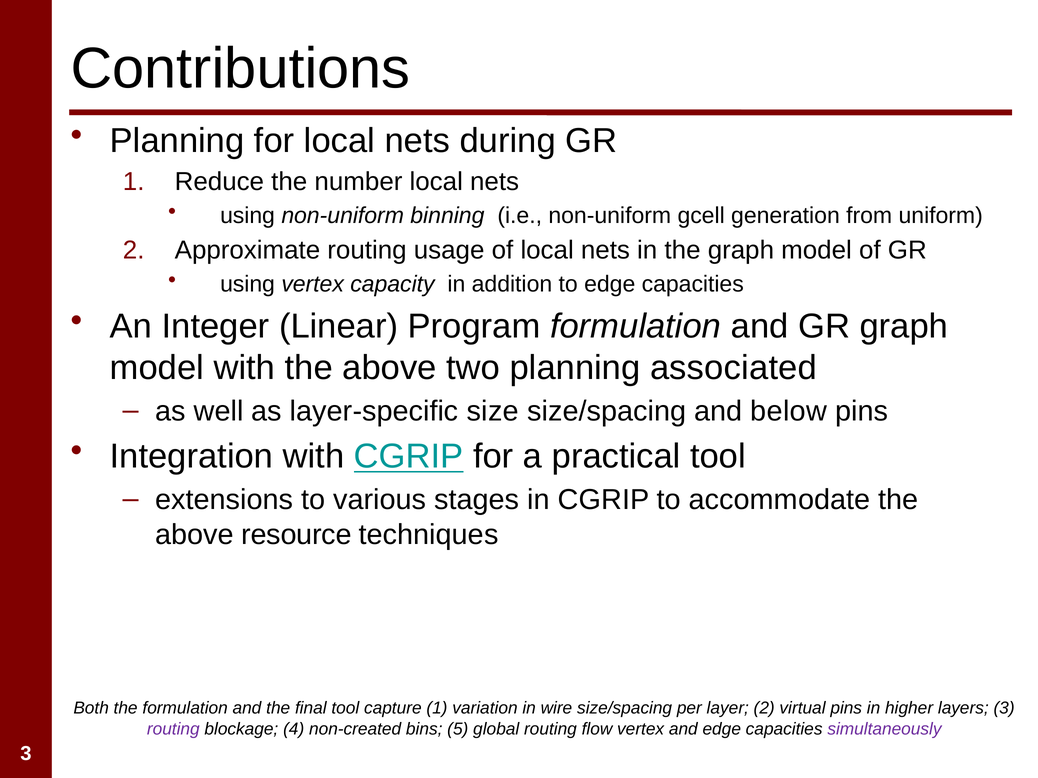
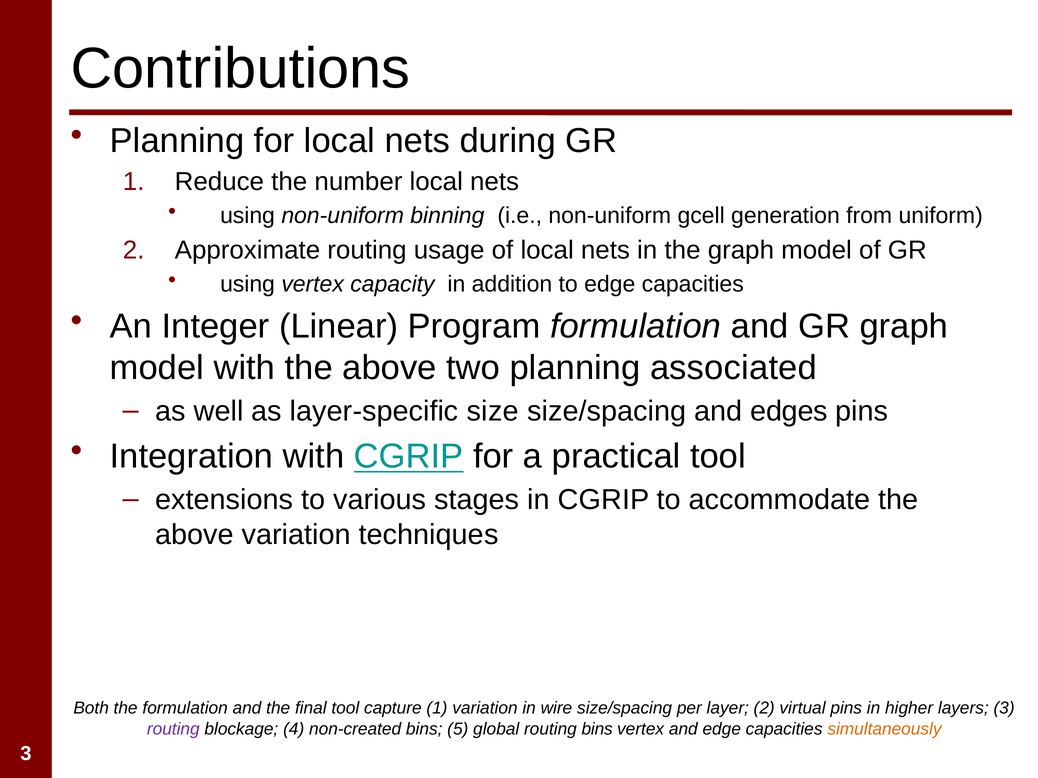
below: below -> edges (789, 411)
above resource: resource -> variation (296, 535)
routing flow: flow -> bins (597, 729)
simultaneously colour: purple -> orange (884, 729)
